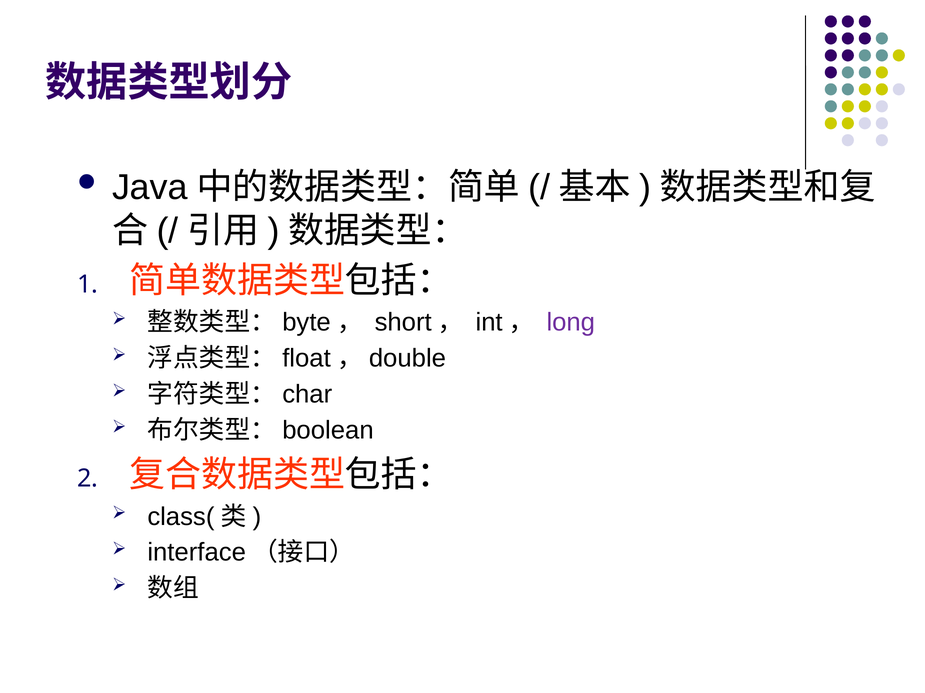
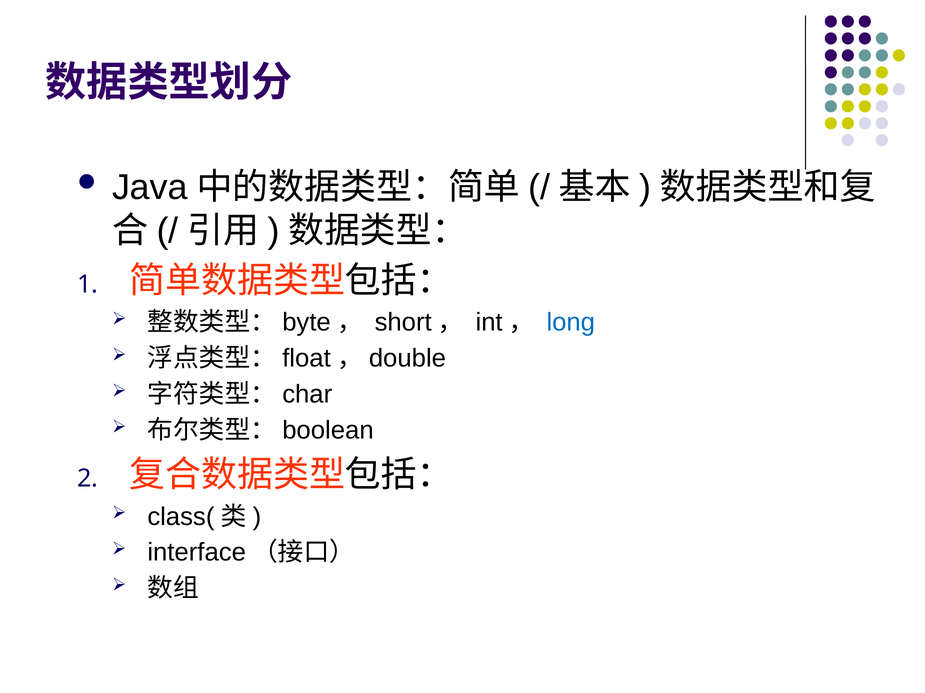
long colour: purple -> blue (571, 323)
